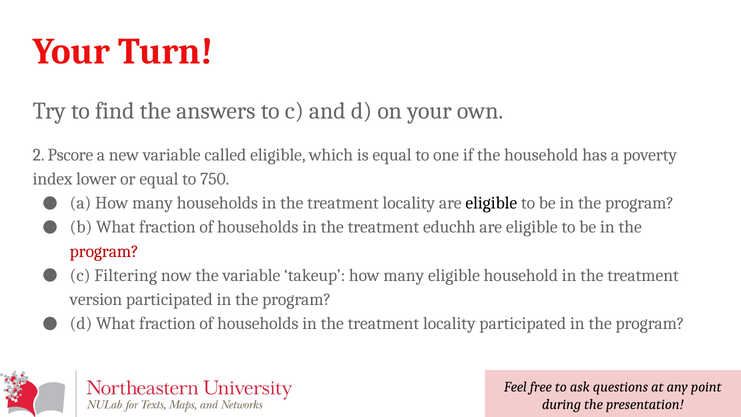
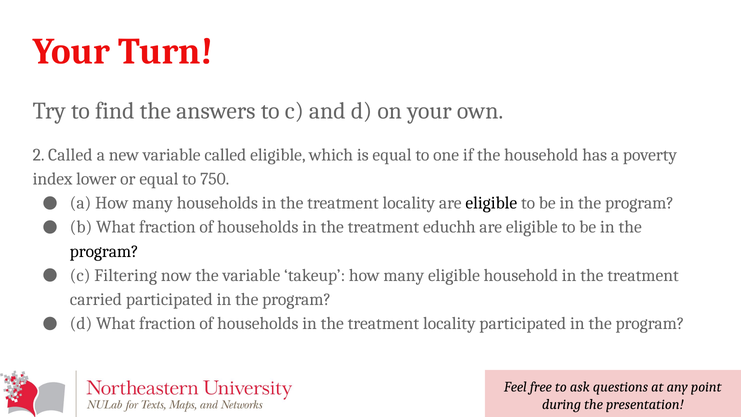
2 Pscore: Pscore -> Called (70, 155)
program colour: red -> black (104, 251)
version: version -> carried (96, 299)
